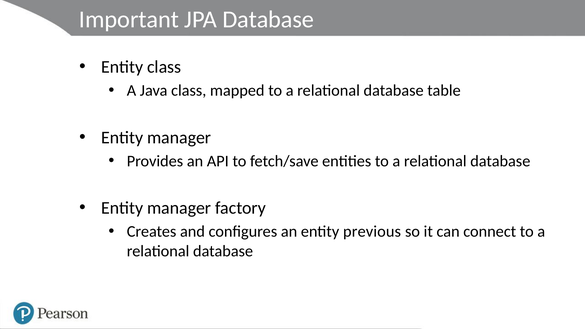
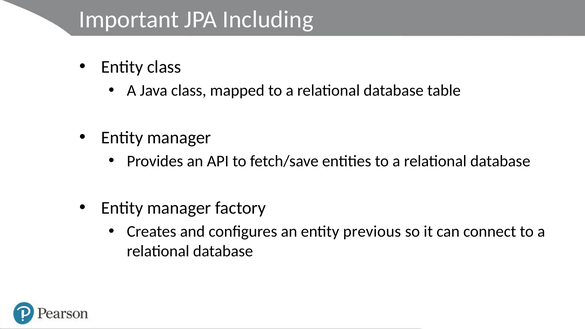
JPA Database: Database -> Including (268, 20)
